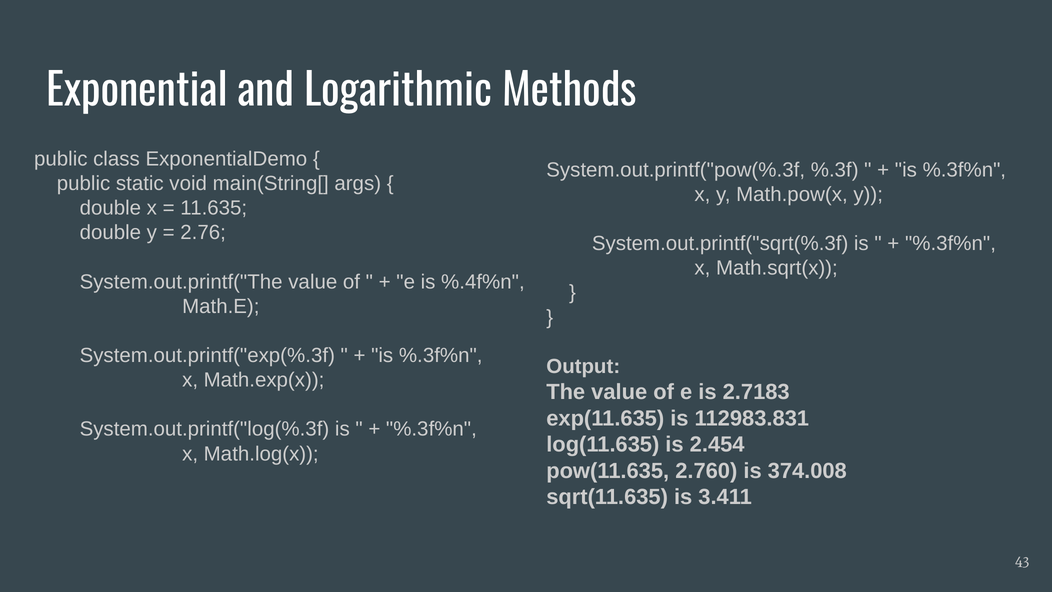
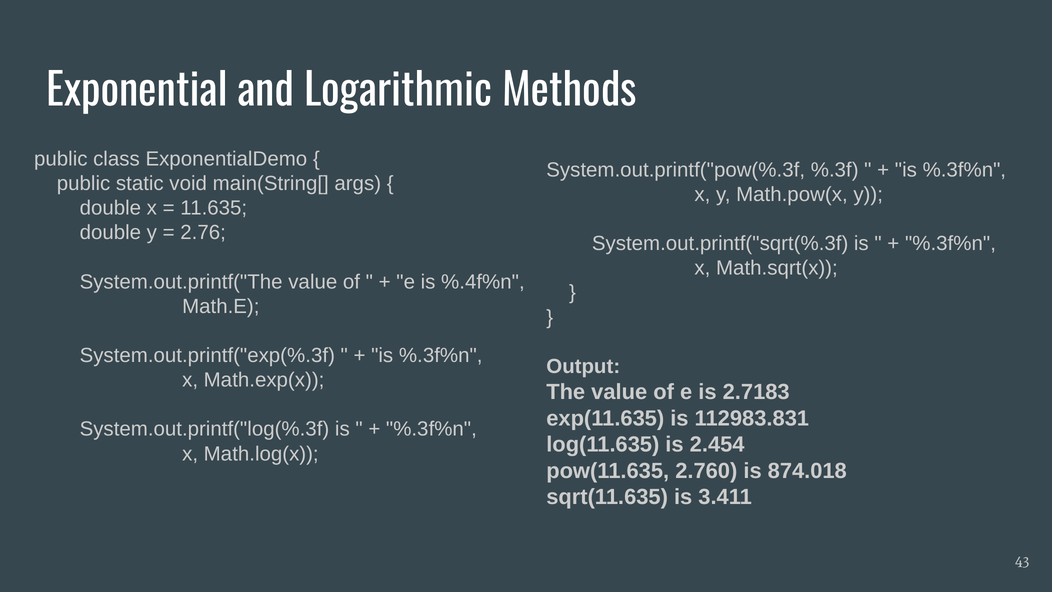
374.008: 374.008 -> 874.018 (807, 471)
